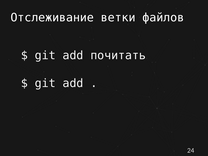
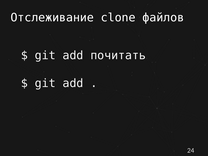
ветки: ветки -> clone (118, 18)
